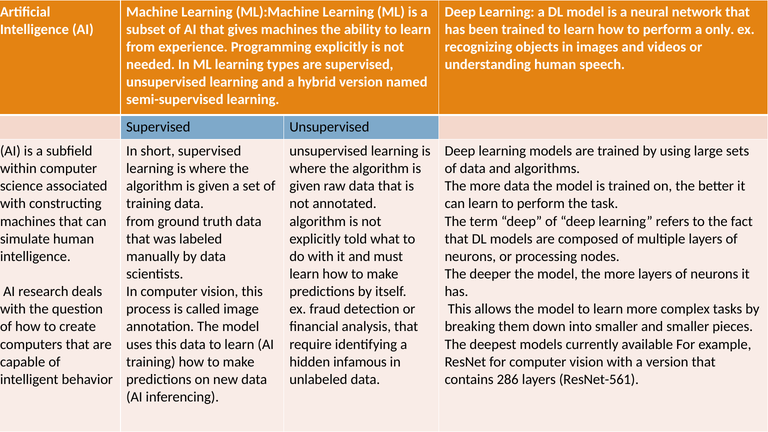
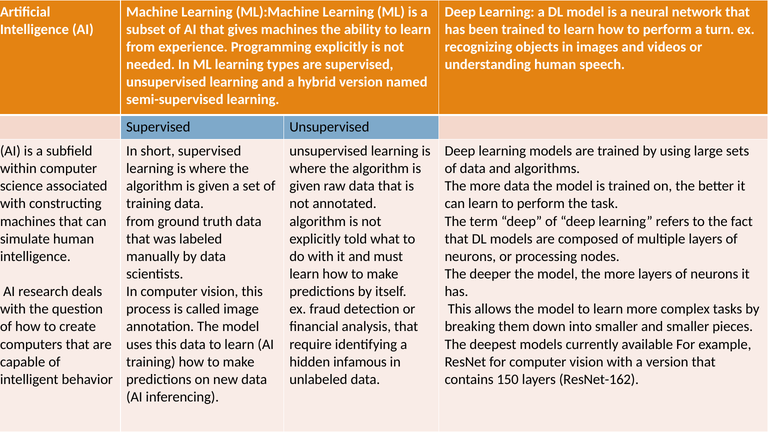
only: only -> turn (720, 29)
286: 286 -> 150 (508, 379)
ResNet-561: ResNet-561 -> ResNet-162 (599, 379)
